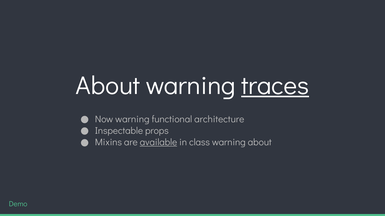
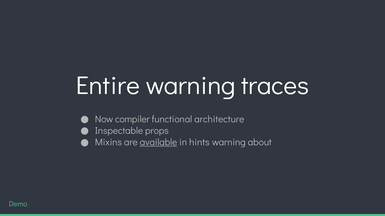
About: About -> Entire (108, 86)
traces underline: present -> none (275, 86)
Now warning: warning -> compiler (132, 119)
class: class -> hints (199, 143)
